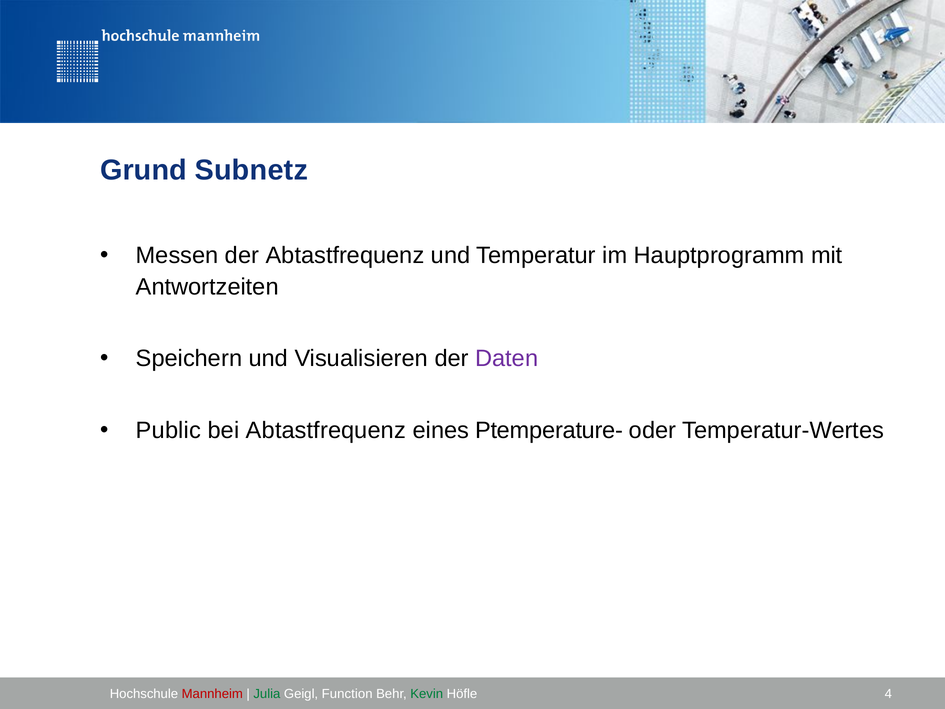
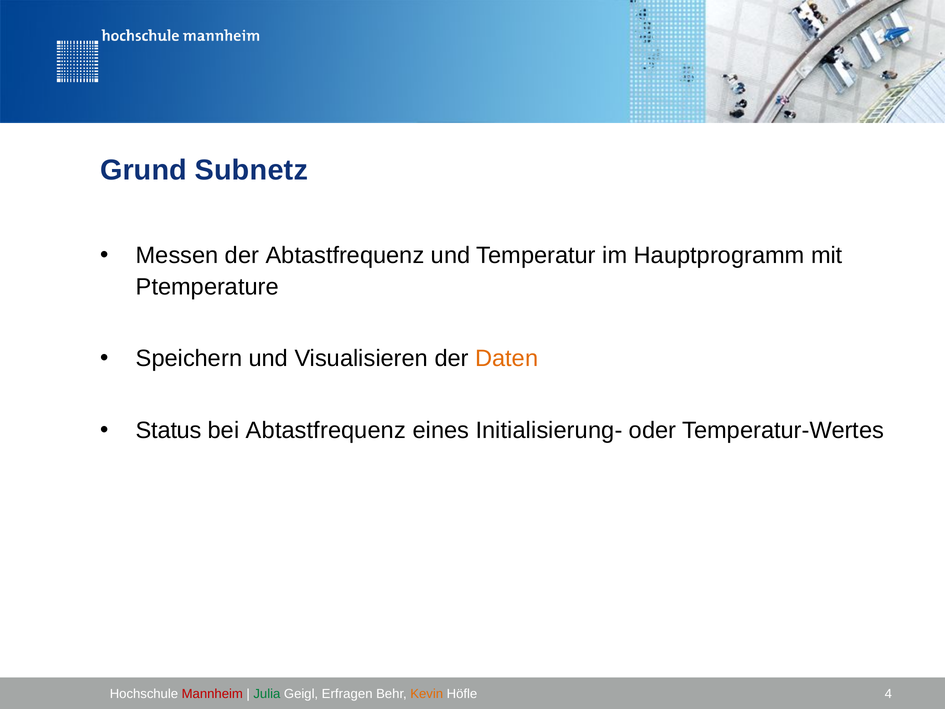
Antwortzeiten: Antwortzeiten -> Ptemperature (207, 287)
Daten colour: purple -> orange (507, 359)
Public: Public -> Status (169, 430)
Ptemperature-: Ptemperature- -> Initialisierung- (549, 430)
Function: Function -> Erfragen (347, 694)
Kevin colour: green -> orange (427, 694)
